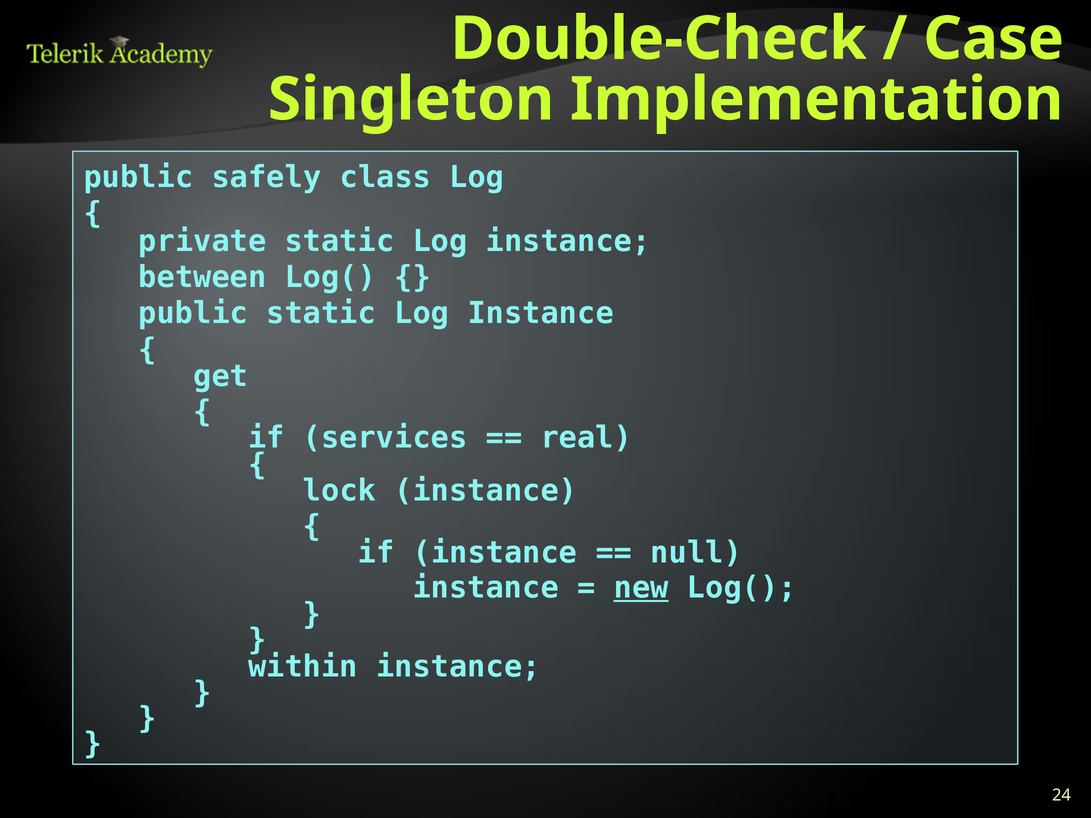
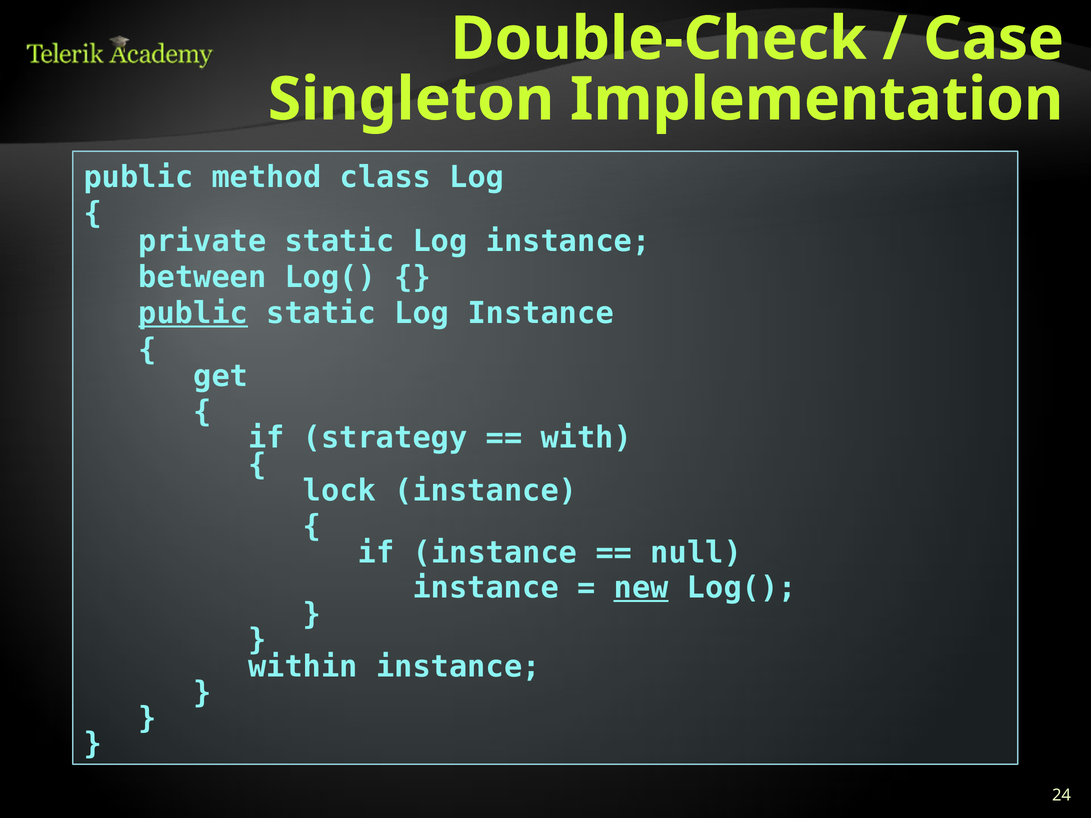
safely: safely -> method (266, 177)
public underline: none -> present (193, 313)
services: services -> strategy (385, 438)
real: real -> with (586, 438)
